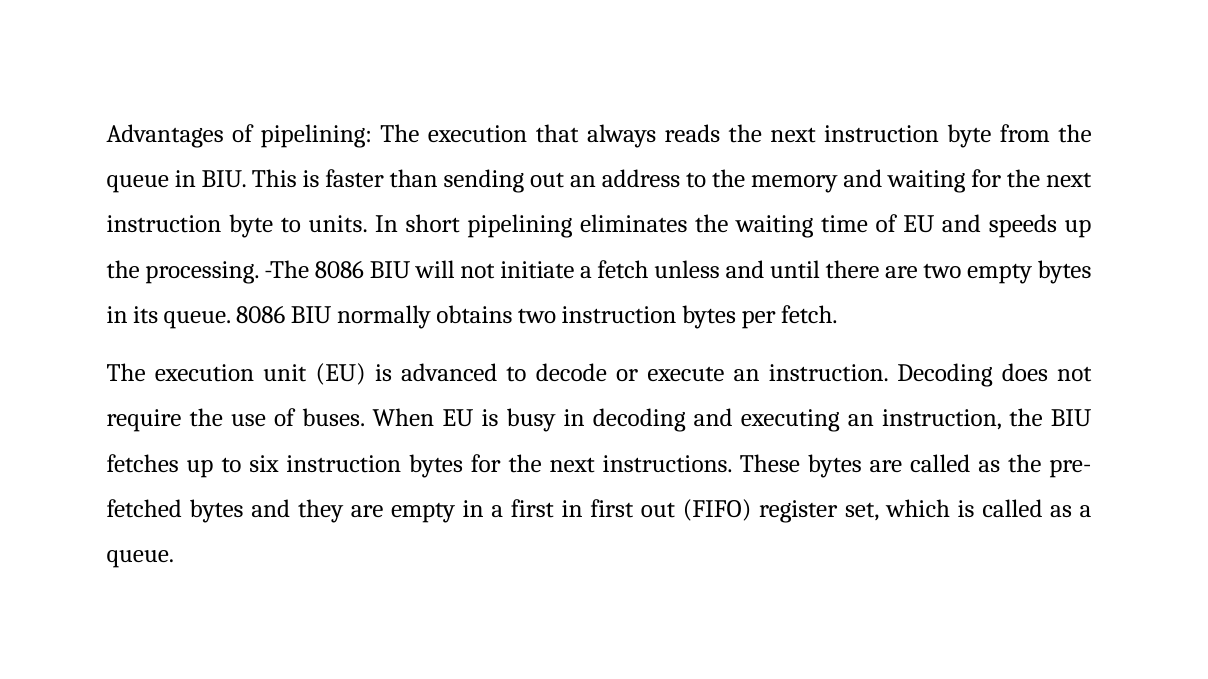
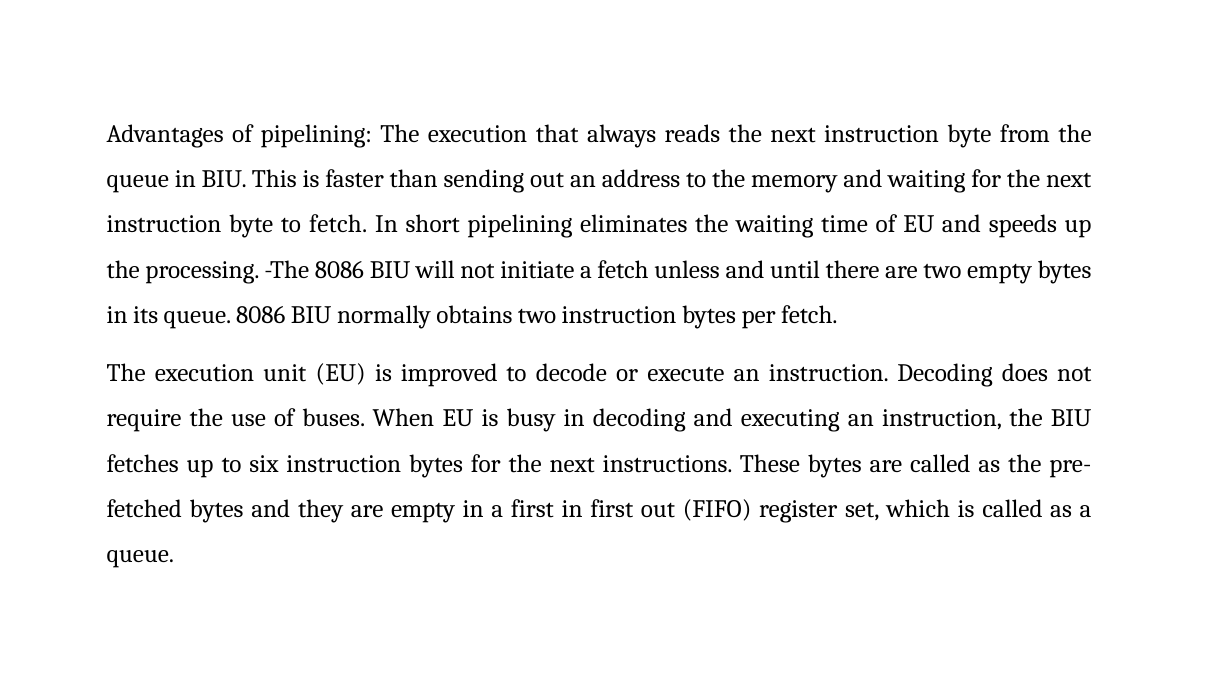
to units: units -> fetch (338, 225)
advanced: advanced -> improved (449, 374)
